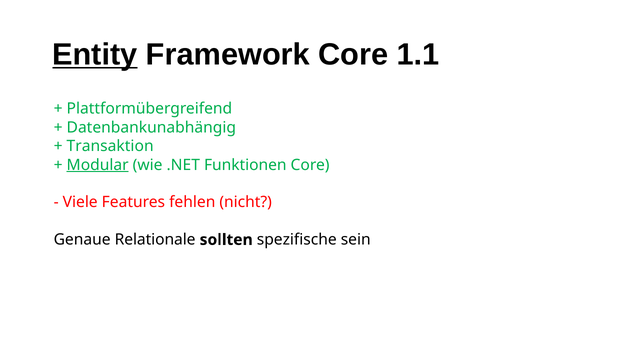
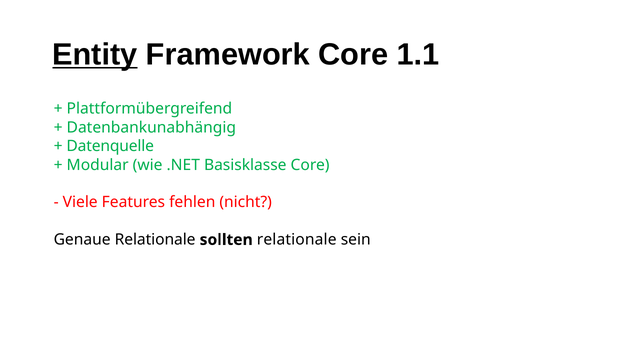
Transaktion: Transaktion -> Datenquelle (110, 146)
Modular underline: present -> none (98, 165)
Funktionen: Funktionen -> Basisklasse (245, 165)
sollten spezifische: spezifische -> relationale (297, 240)
